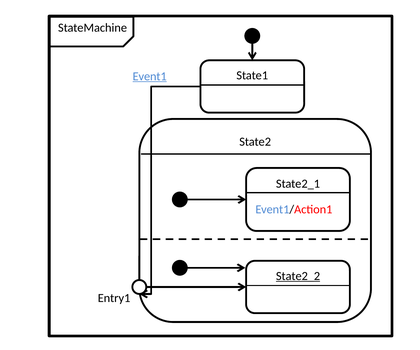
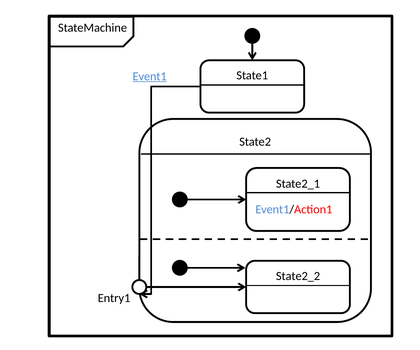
State2_2 underline: present -> none (298, 276)
